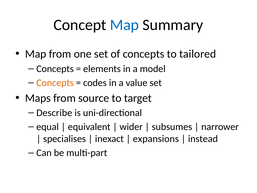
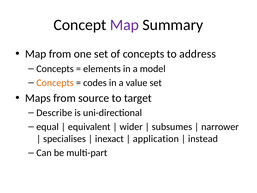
Map colour: blue -> purple (124, 25)
tailored: tailored -> address (198, 54)
expansions: expansions -> application (156, 139)
